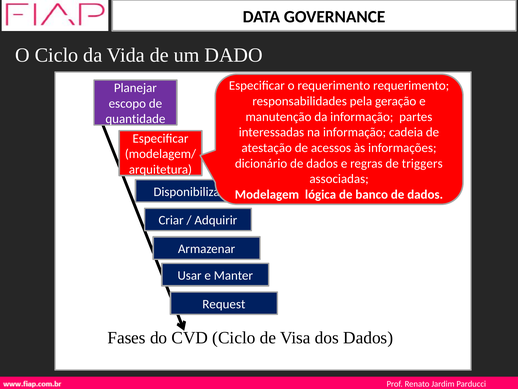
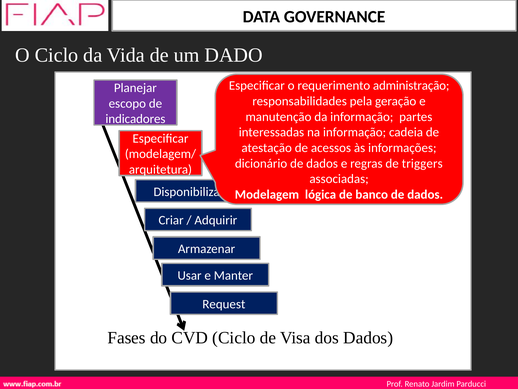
requerimento requerimento: requerimento -> administração (411, 86)
quantidade: quantidade -> indicadores (135, 119)
